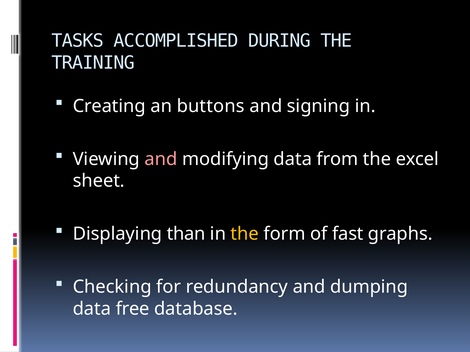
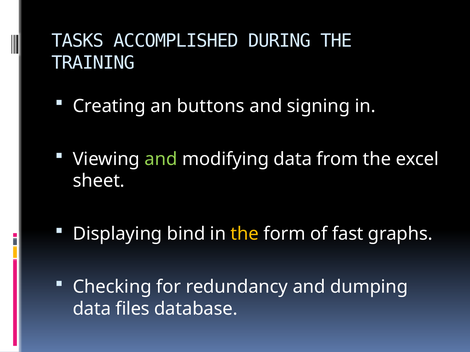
and colour: pink -> light green (161, 159)
than: than -> bind (186, 234)
free: free -> files (133, 309)
